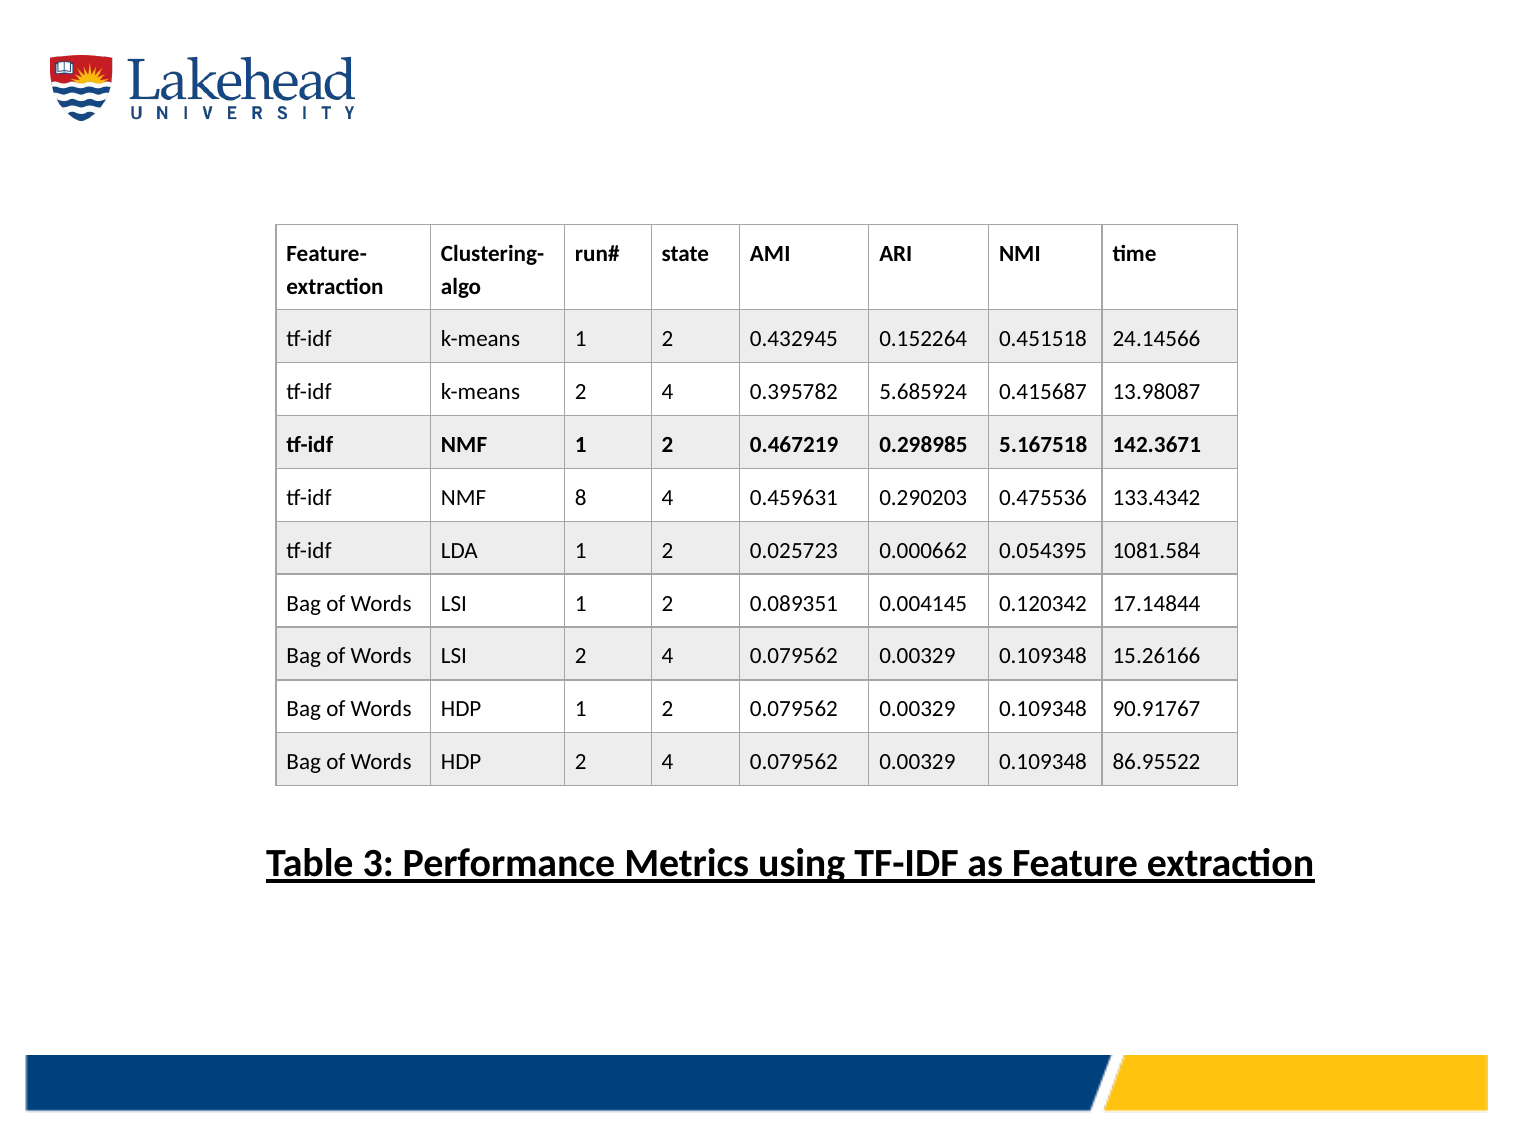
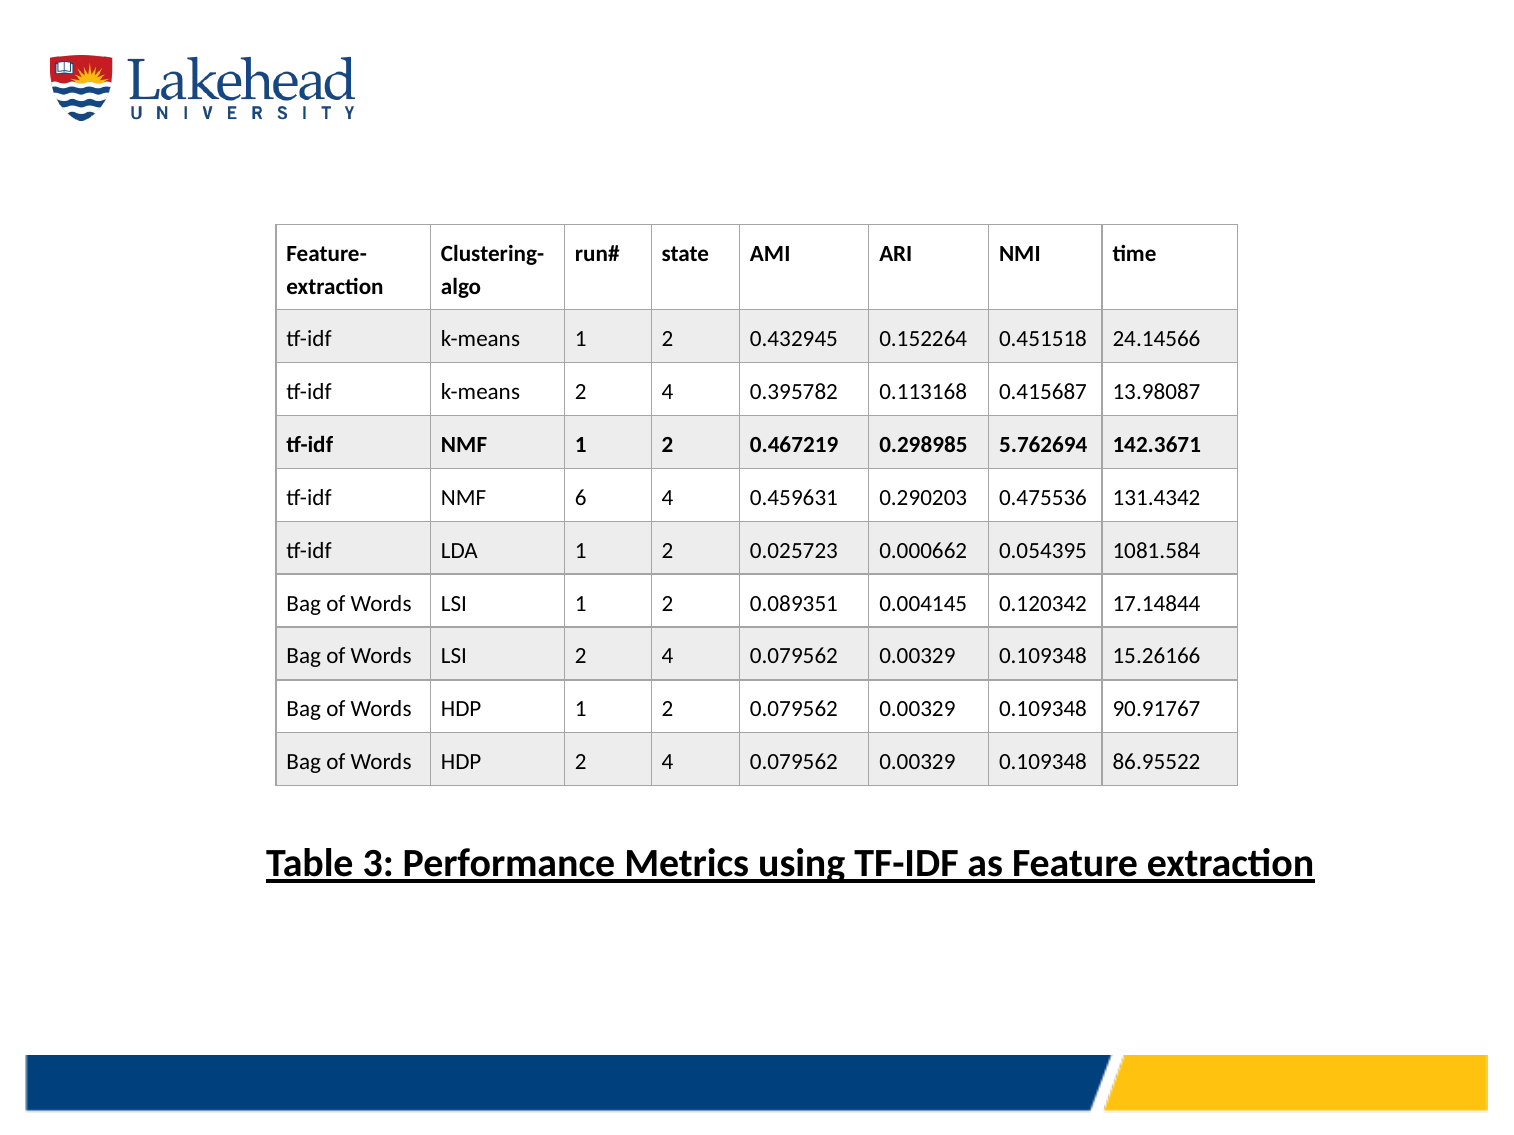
5.685924: 5.685924 -> 0.113168 (923, 392)
5.167518: 5.167518 -> 5.762694 (1043, 445)
8: 8 -> 6 (581, 498)
133.4342: 133.4342 -> 131.4342 (1157, 498)
